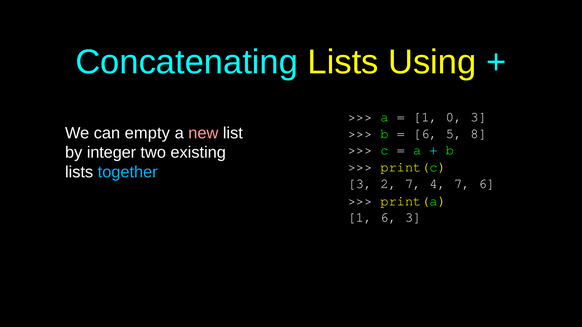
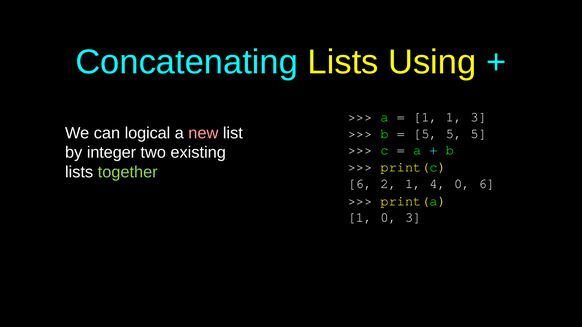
1 0: 0 -> 1 (454, 117)
empty: empty -> logical (147, 133)
6: 6 -> 5 (426, 134)
8: 8 -> 5 (479, 134)
together colour: light blue -> light green (128, 172)
3: 3 -> 6 (360, 184)
2 7: 7 -> 1 (413, 184)
4 7: 7 -> 0 (462, 184)
1 6: 6 -> 0 (389, 218)
